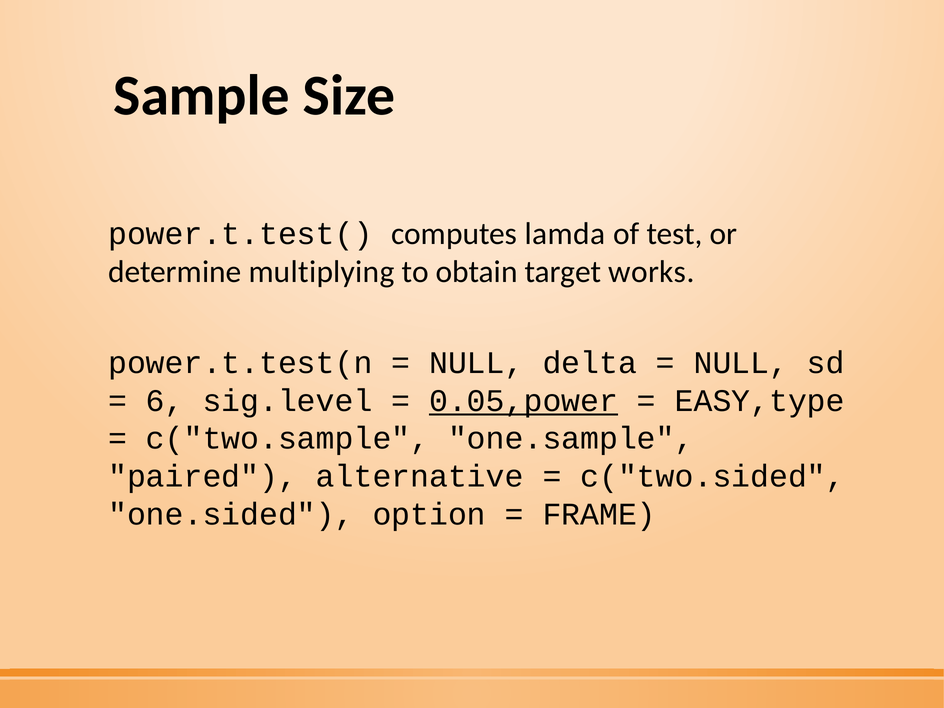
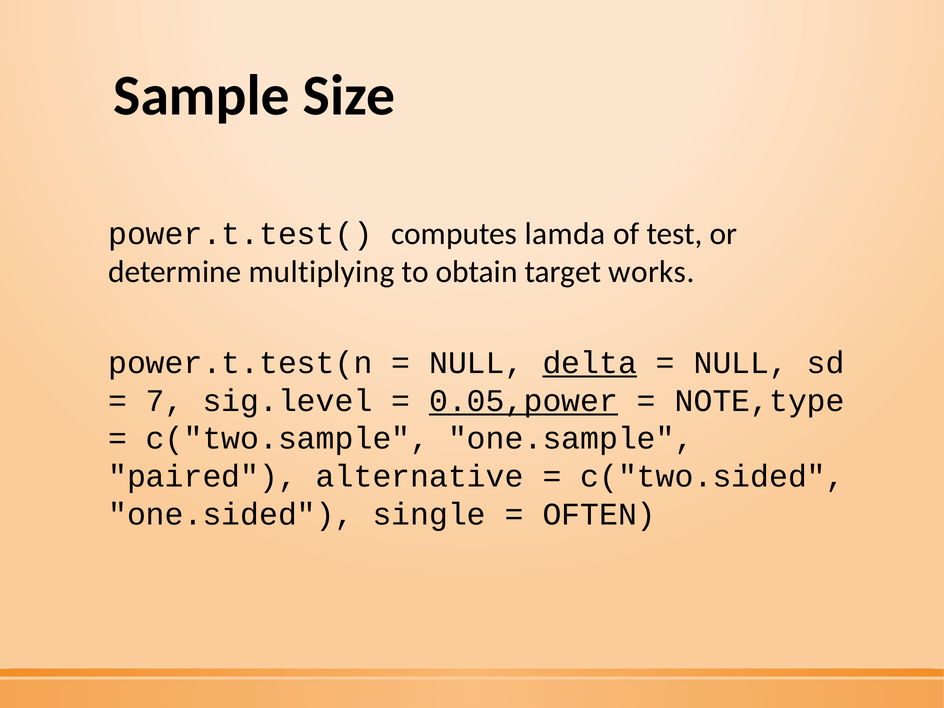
delta underline: none -> present (590, 363)
6: 6 -> 7 (165, 401)
EASY,type: EASY,type -> NOTE,type (760, 401)
option: option -> single (429, 514)
FRAME: FRAME -> OFTEN (599, 514)
